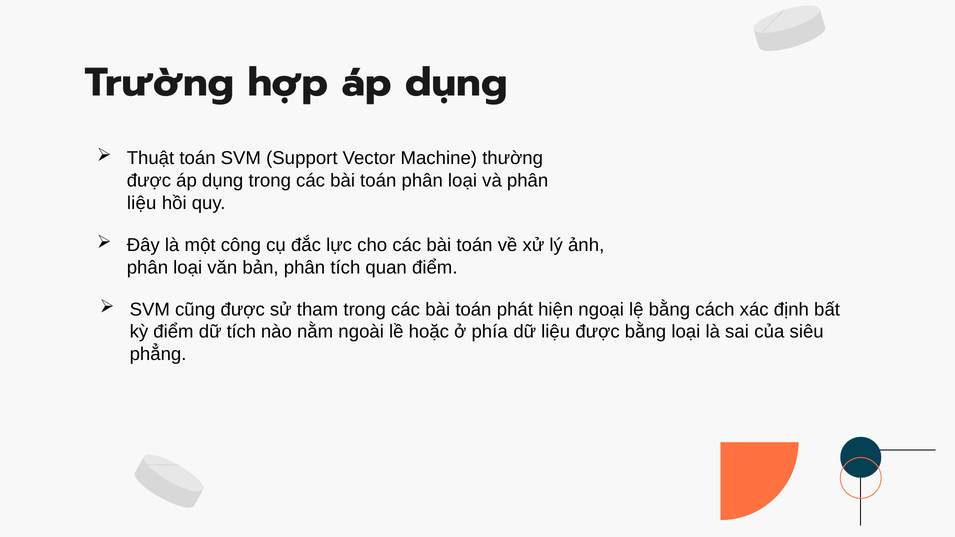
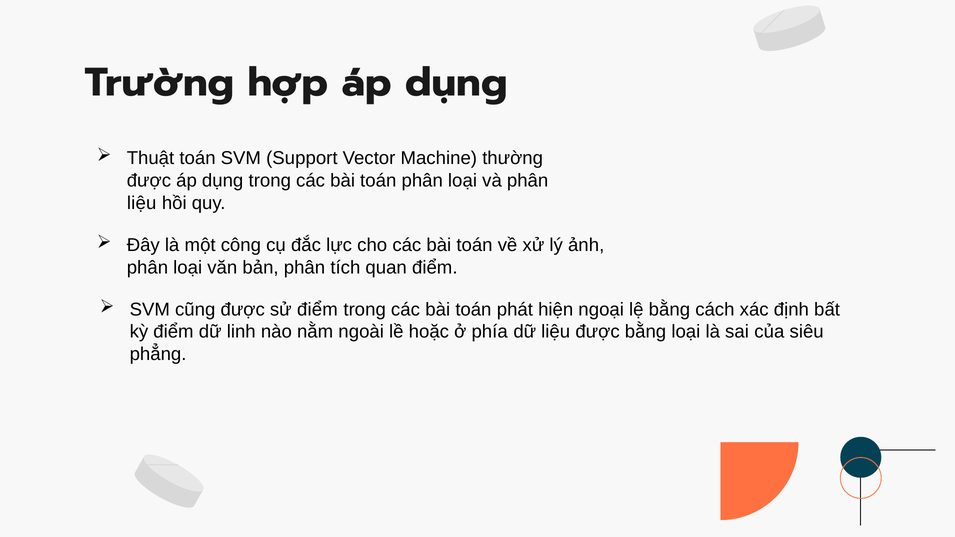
sử tham: tham -> điểm (317, 310)
dữ tích: tích -> linh (241, 332)
